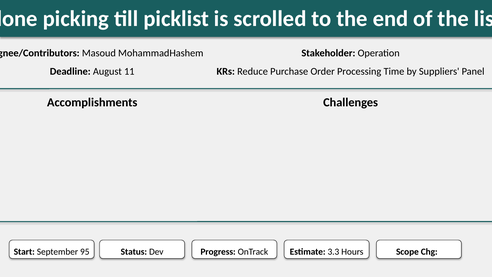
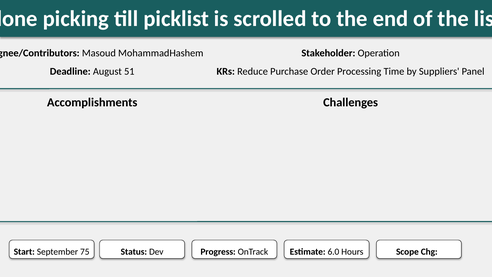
11: 11 -> 51 (129, 71)
95: 95 -> 75 (85, 252)
3.3: 3.3 -> 6.0 (333, 252)
